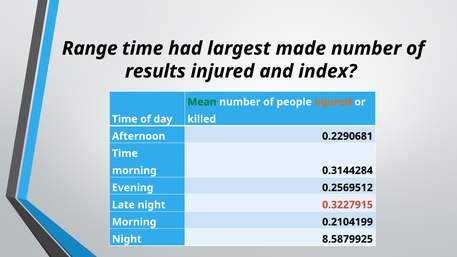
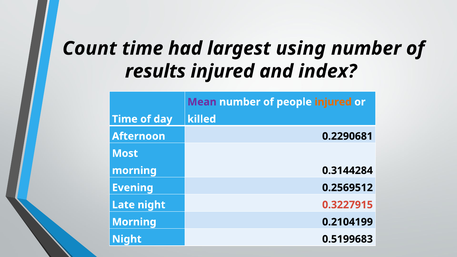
Range: Range -> Count (90, 48)
made: made -> using (301, 48)
Mean colour: green -> purple (202, 102)
Time: Time -> Most (125, 153)
8.5879925: 8.5879925 -> 0.5199683 (348, 239)
